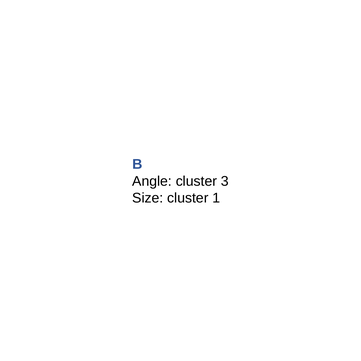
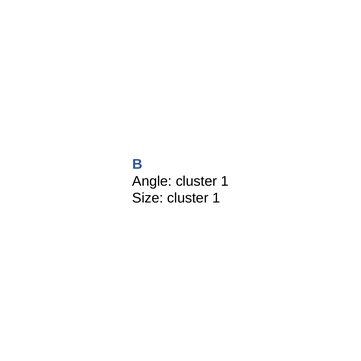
Angle cluster 3: 3 -> 1 (225, 181)
